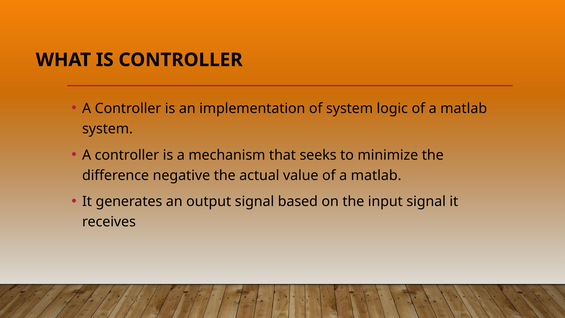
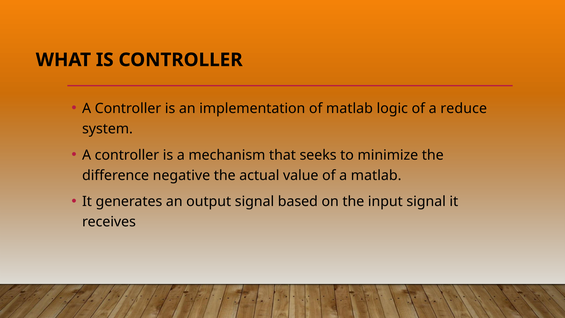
of system: system -> matlab (349, 108)
logic of a matlab: matlab -> reduce (464, 108)
